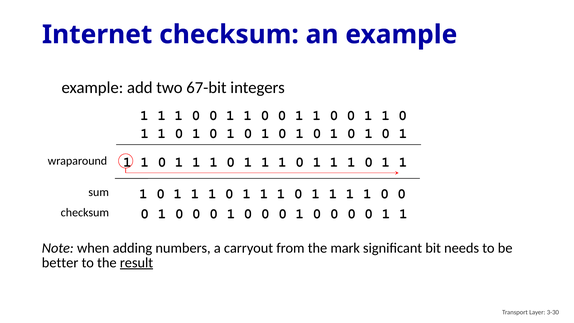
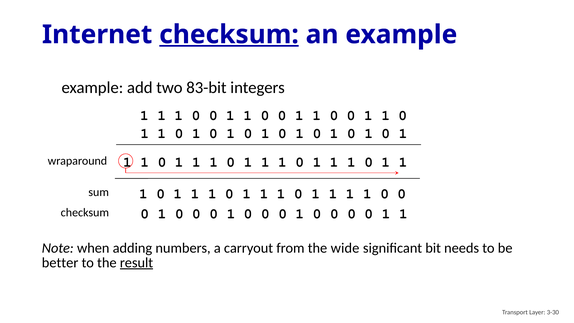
checksum underline: none -> present (229, 35)
67-bit: 67-bit -> 83-bit (206, 88)
mark: mark -> wide (345, 248)
